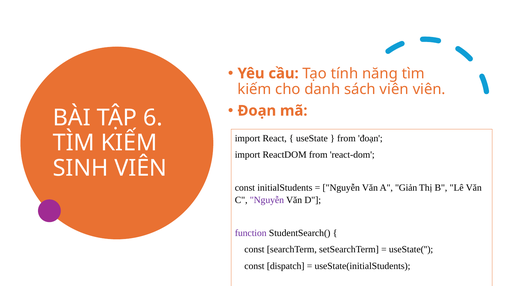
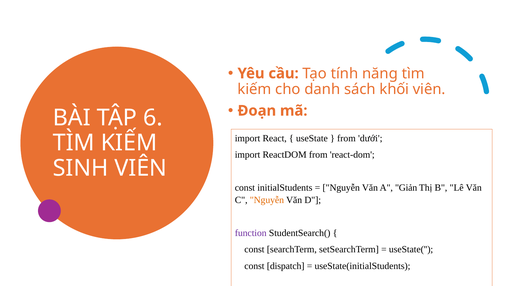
sách viên: viên -> khối (394, 90)
from đoạn: đoạn -> dưới (370, 139)
Nguyễn colour: purple -> orange (267, 200)
